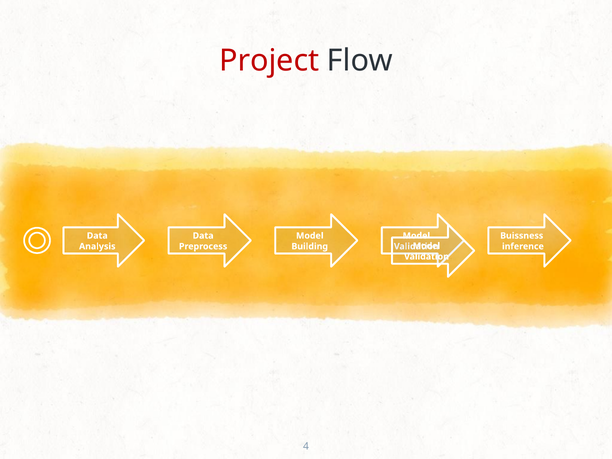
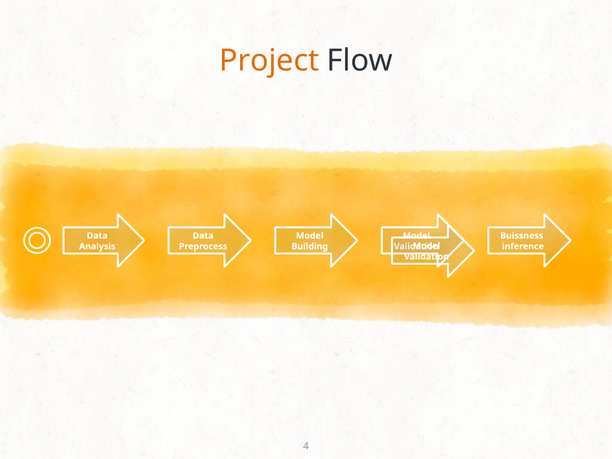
Project colour: red -> orange (269, 61)
